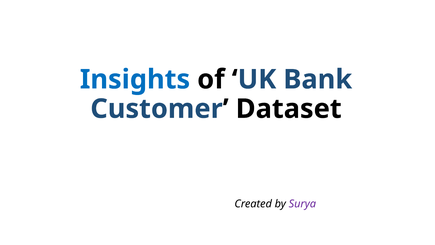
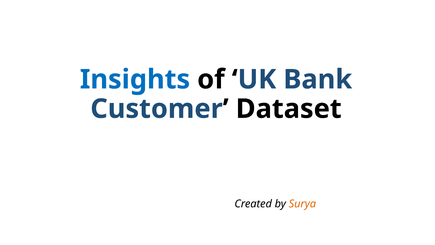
Surya colour: purple -> orange (302, 204)
